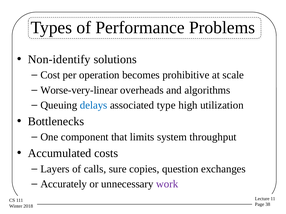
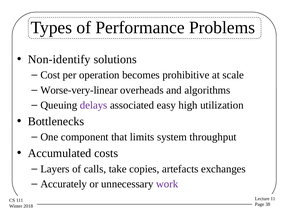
delays colour: blue -> purple (94, 105)
type: type -> easy (166, 105)
sure: sure -> take (118, 169)
question: question -> artefacts (180, 169)
